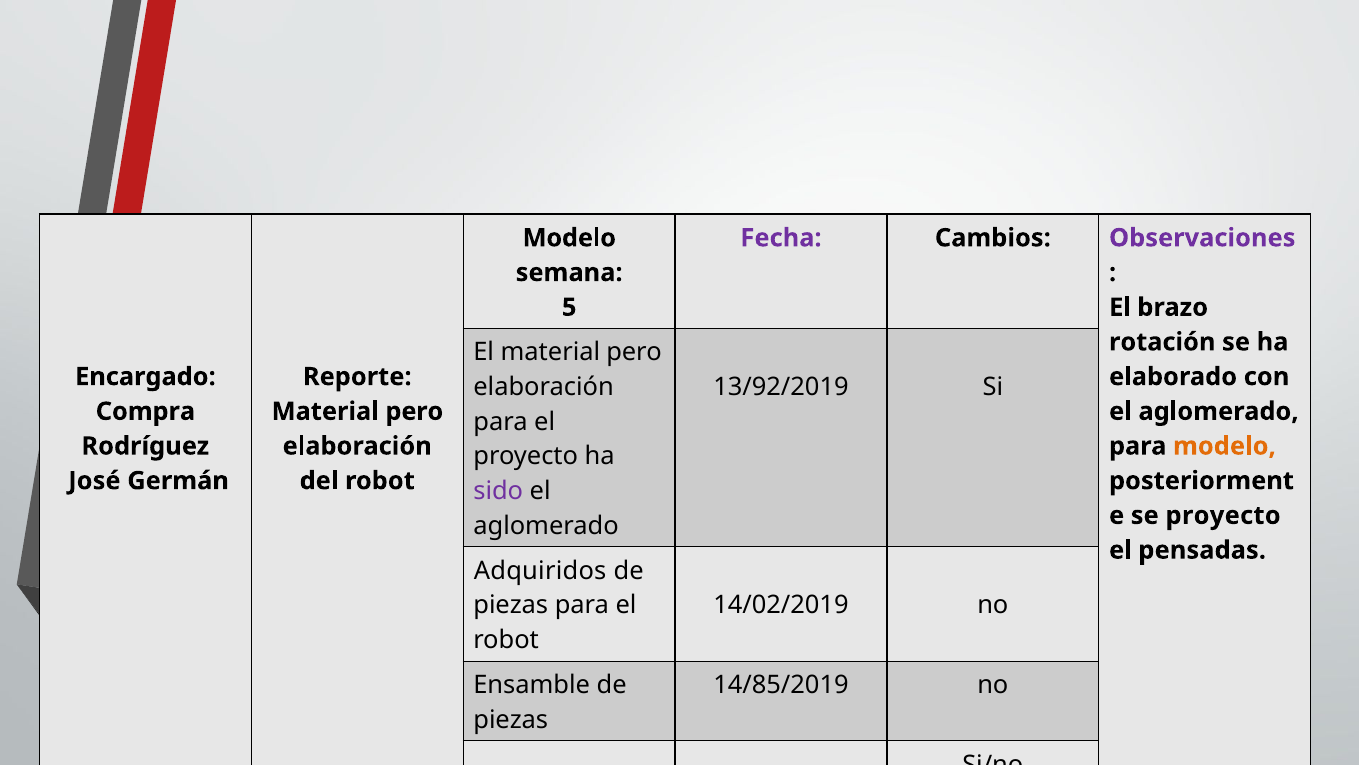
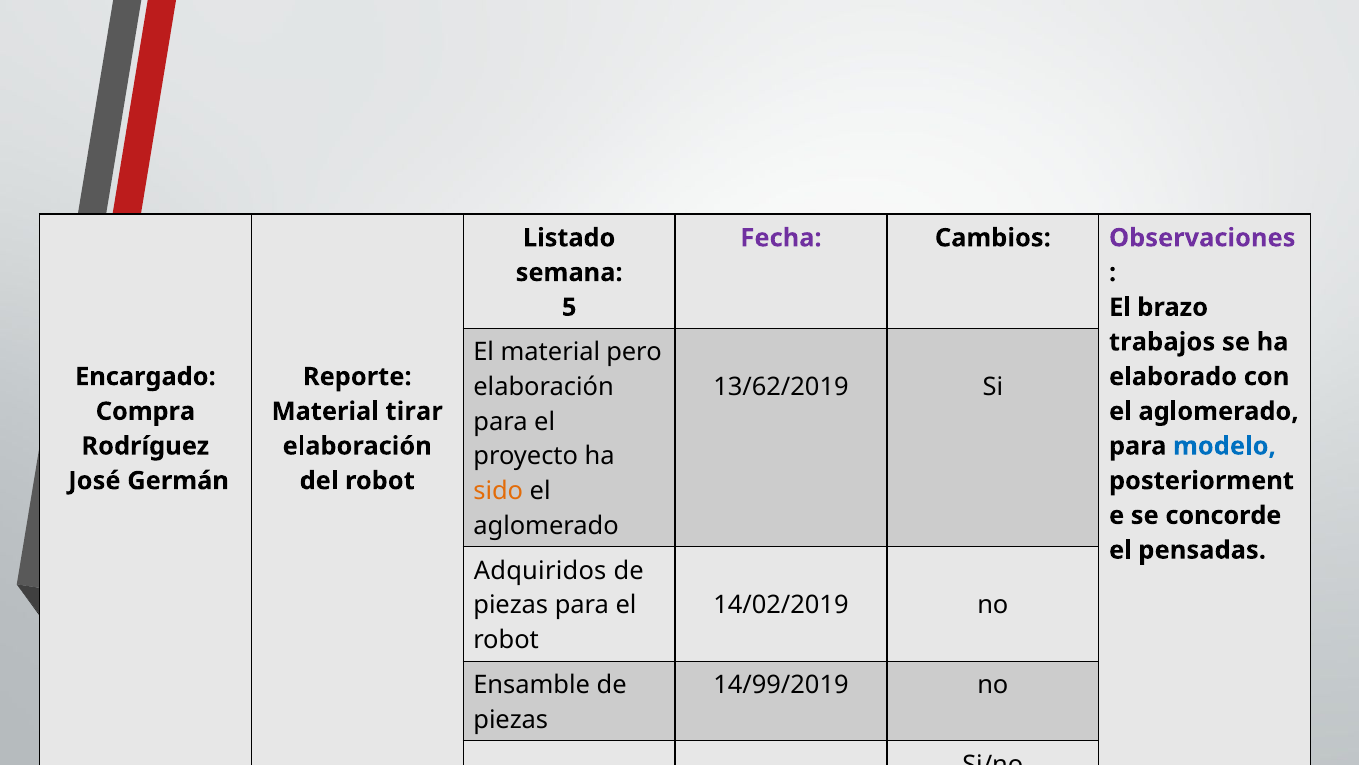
Modelo: Modelo -> Listado (569, 238)
rotación: rotación -> trabajos (1162, 342)
13/92/2019: 13/92/2019 -> 13/62/2019 (781, 387)
pero: pero -> tirar (414, 411)
modelo colour: orange -> blue (1224, 446)
sido colour: purple -> orange (498, 491)
se proyecto: proyecto -> concorde (1223, 515)
14/85/2019: 14/85/2019 -> 14/99/2019 (781, 685)
